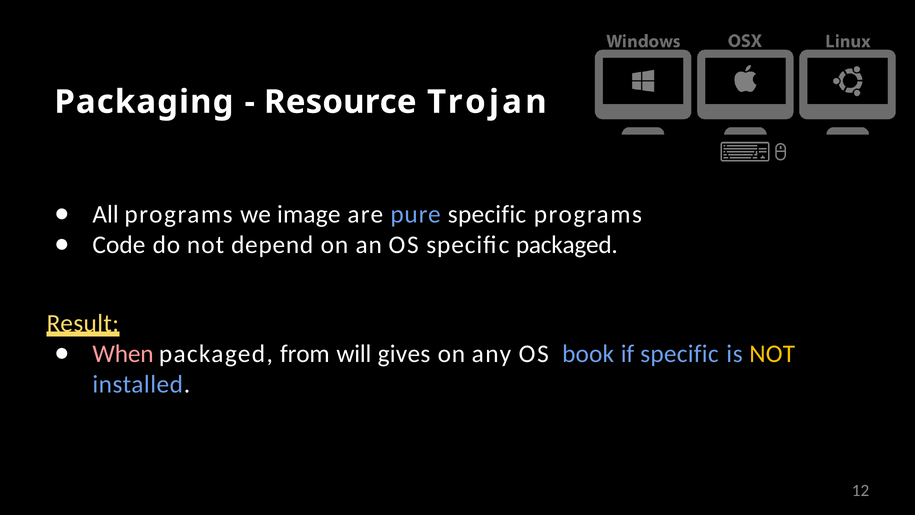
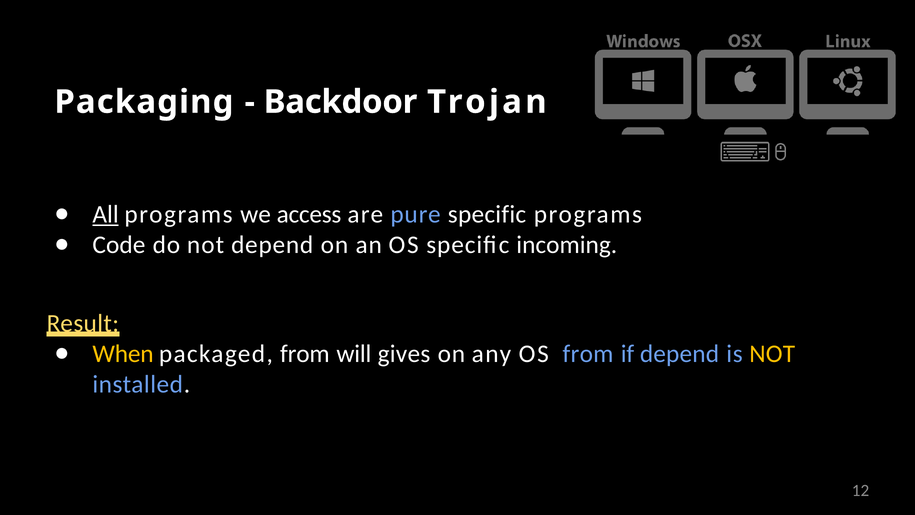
Resource: Resource -> Backdoor (340, 102)
All underline: none -> present (106, 214)
image: image -> access (309, 214)
specific packaged: packaged -> incoming (567, 245)
When colour: pink -> yellow (123, 354)
OS book: book -> from (588, 354)
if specific: specific -> depend (679, 354)
